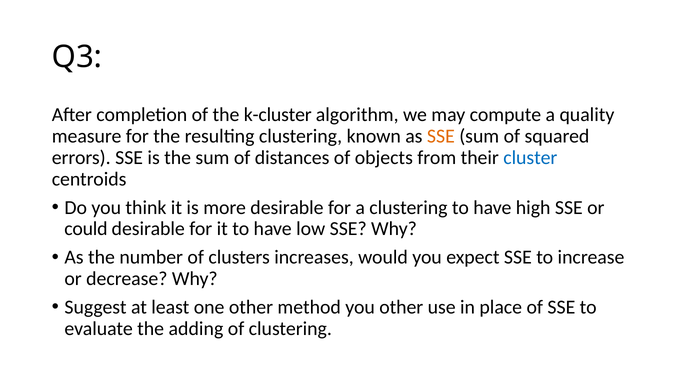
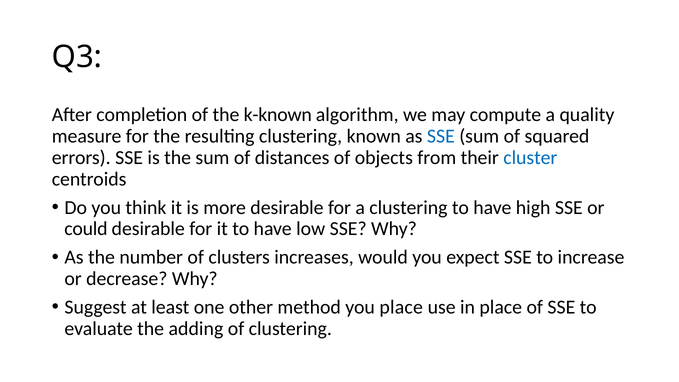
k-cluster: k-cluster -> k-known (278, 115)
SSE colour: orange -> blue (441, 136)
you other: other -> place (401, 307)
